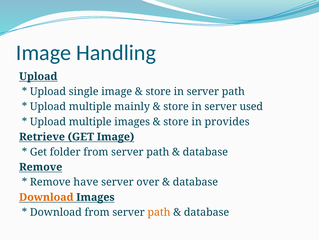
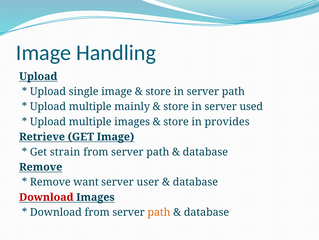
folder: folder -> strain (65, 152)
have: have -> want (86, 182)
over: over -> user (148, 182)
Download colour: orange -> red (46, 197)
